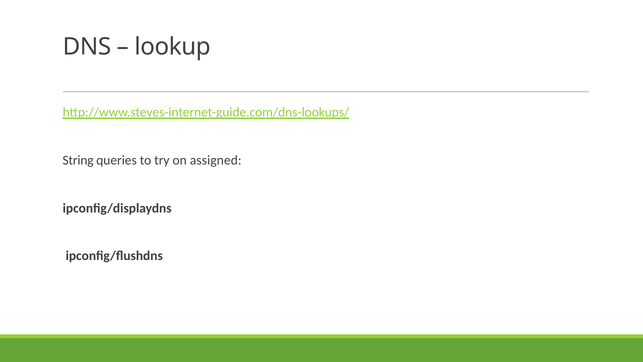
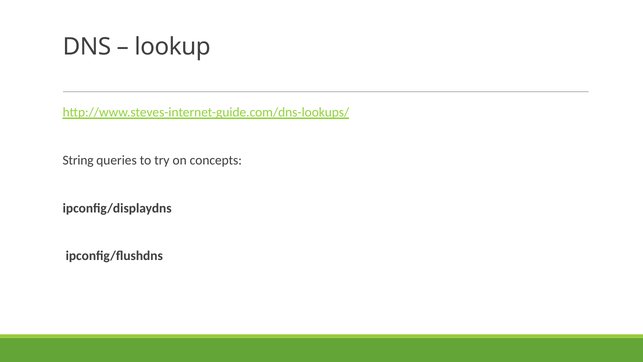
assigned: assigned -> concepts (216, 160)
